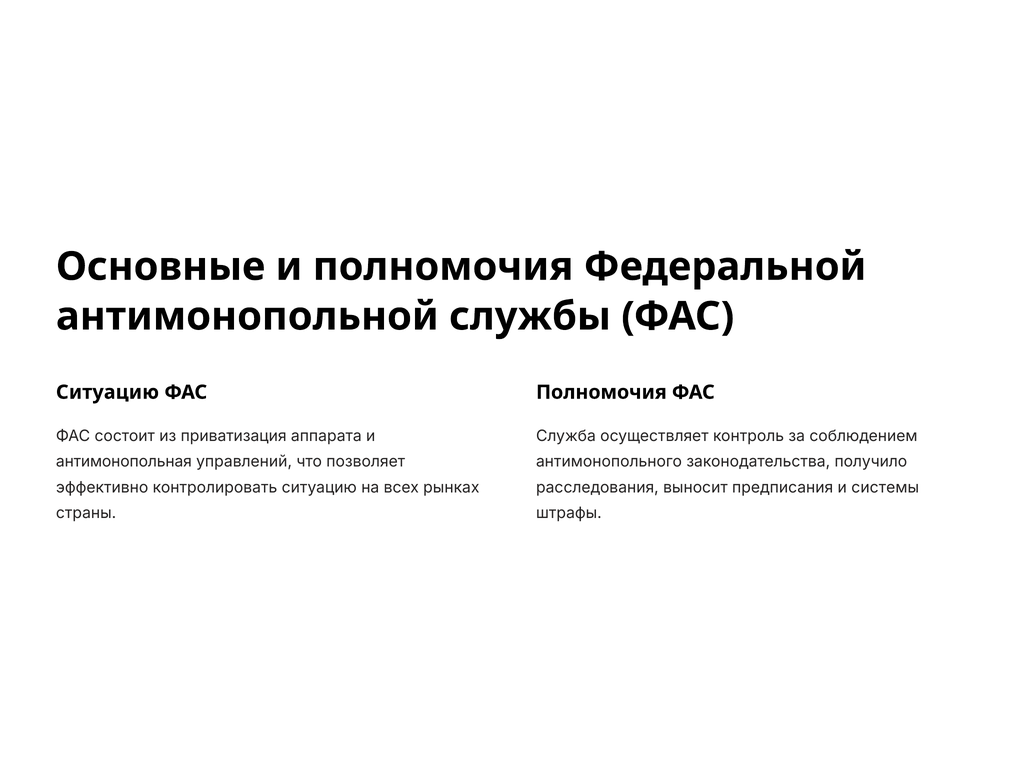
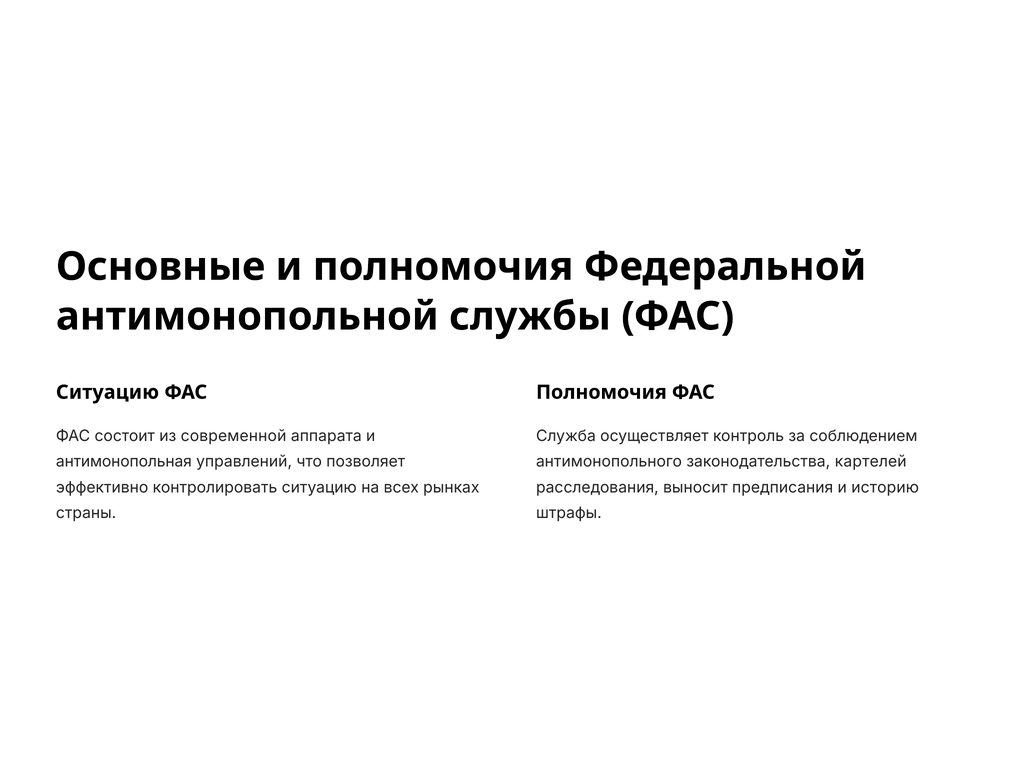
приватизация: приватизация -> современной (234, 436)
получило: получило -> картелей (871, 462)
системы: системы -> историю (885, 487)
